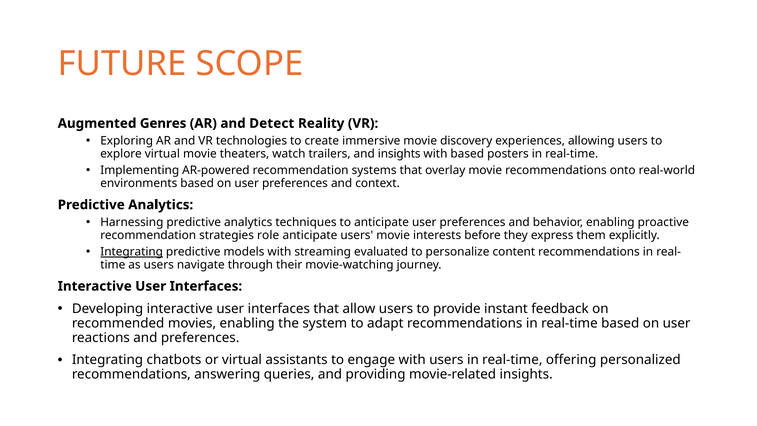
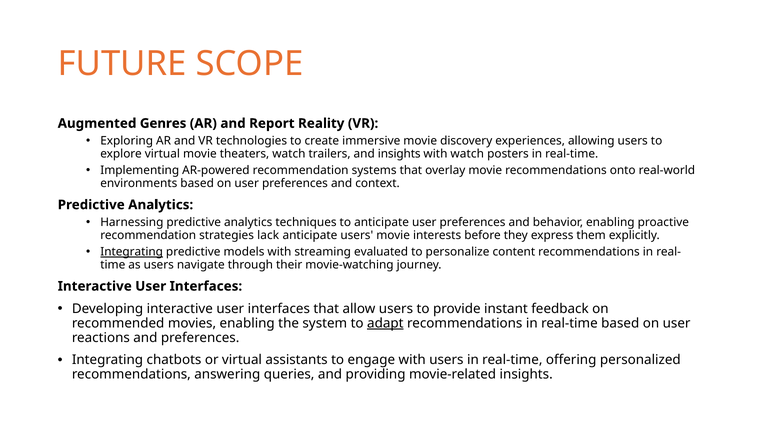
Detect: Detect -> Report (272, 123)
with based: based -> watch (467, 154)
role: role -> lack (268, 235)
adapt underline: none -> present (385, 323)
